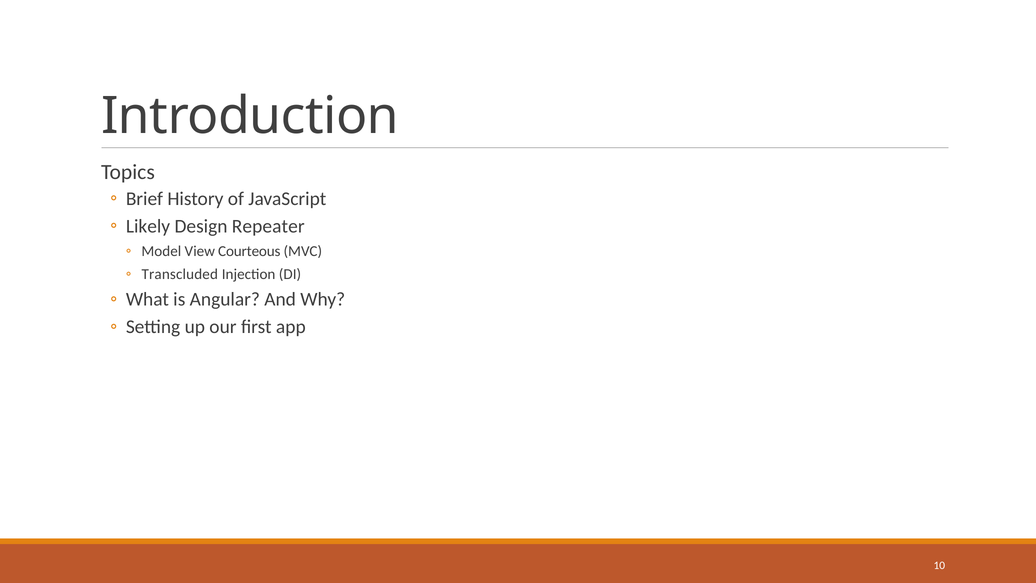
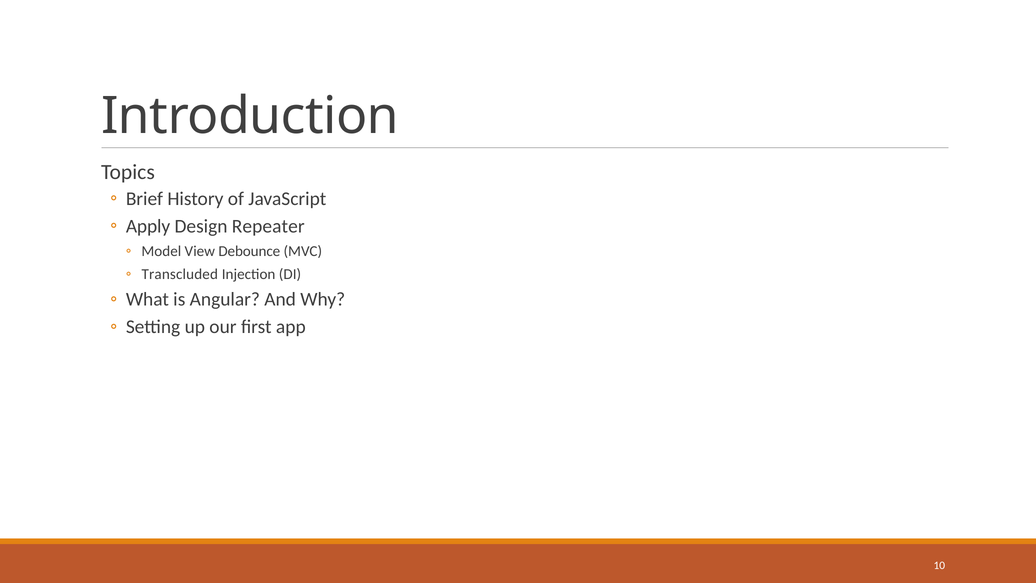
Likely: Likely -> Apply (148, 226)
Courteous: Courteous -> Debounce (249, 251)
